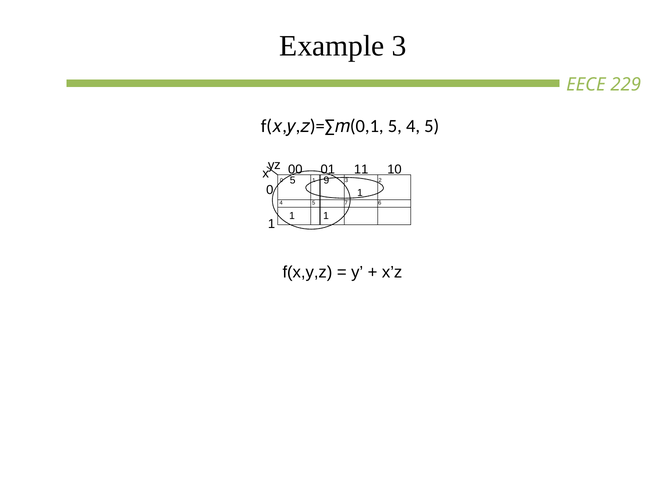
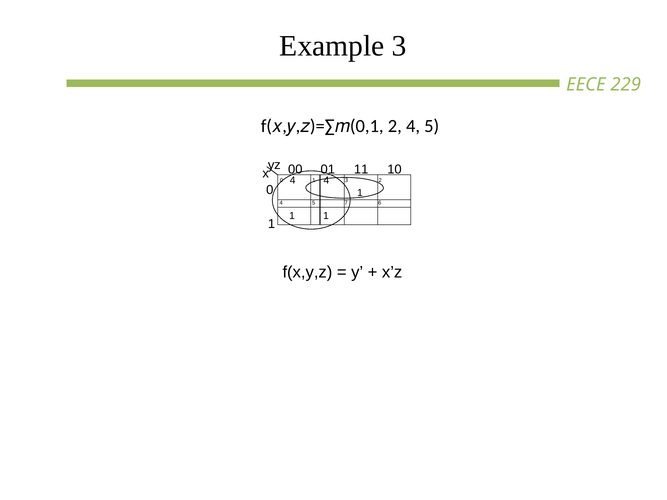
5: 5 -> 2 (395, 126)
0 5: 5 -> 4 (293, 181)
1 9: 9 -> 4 (326, 181)
